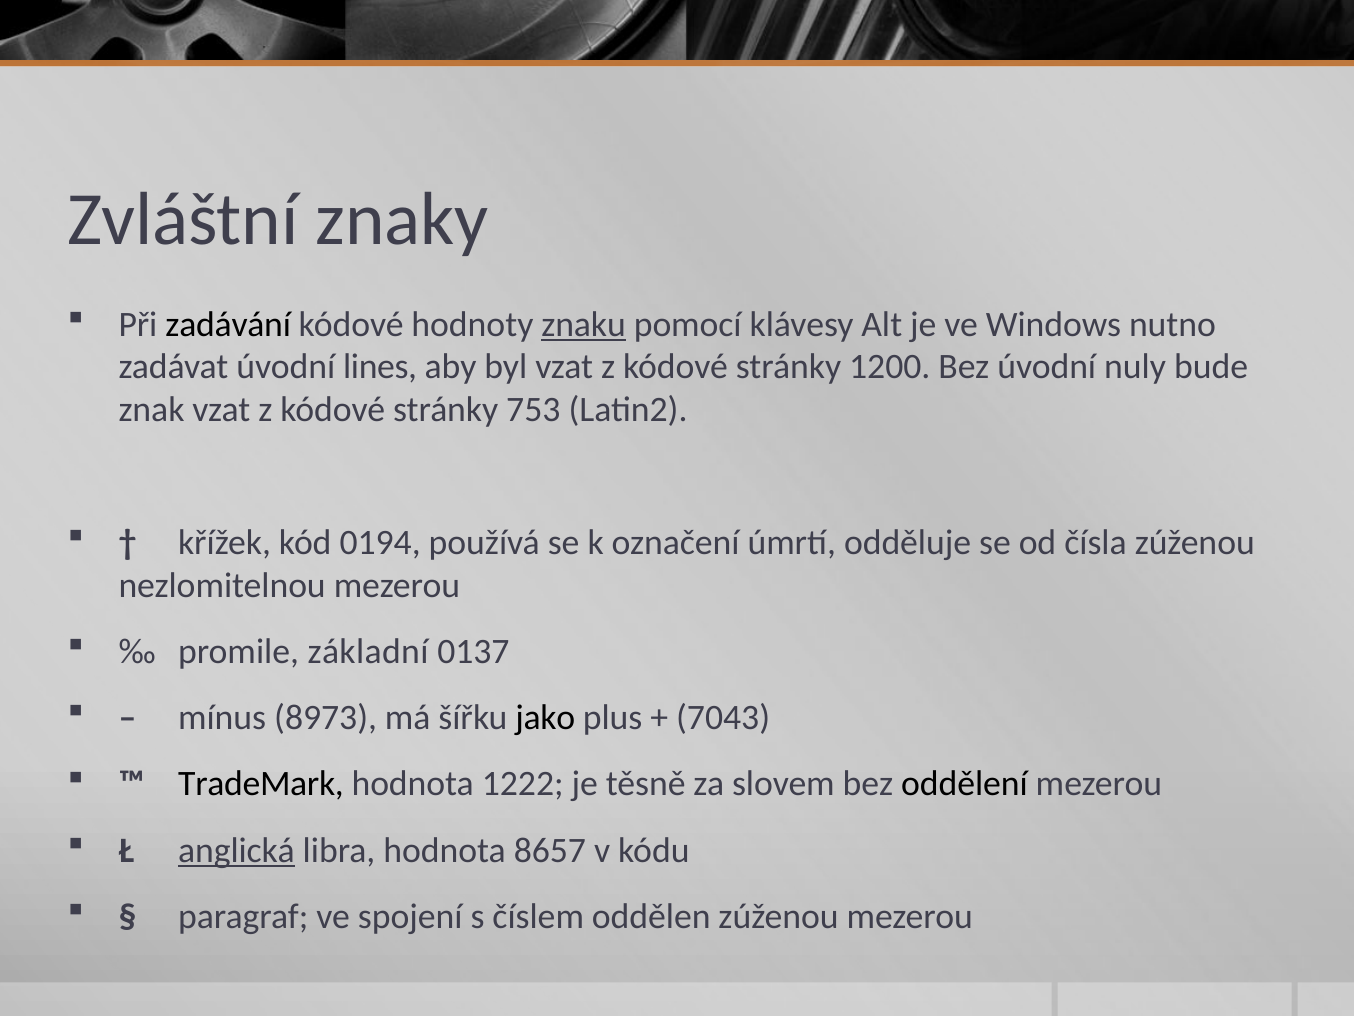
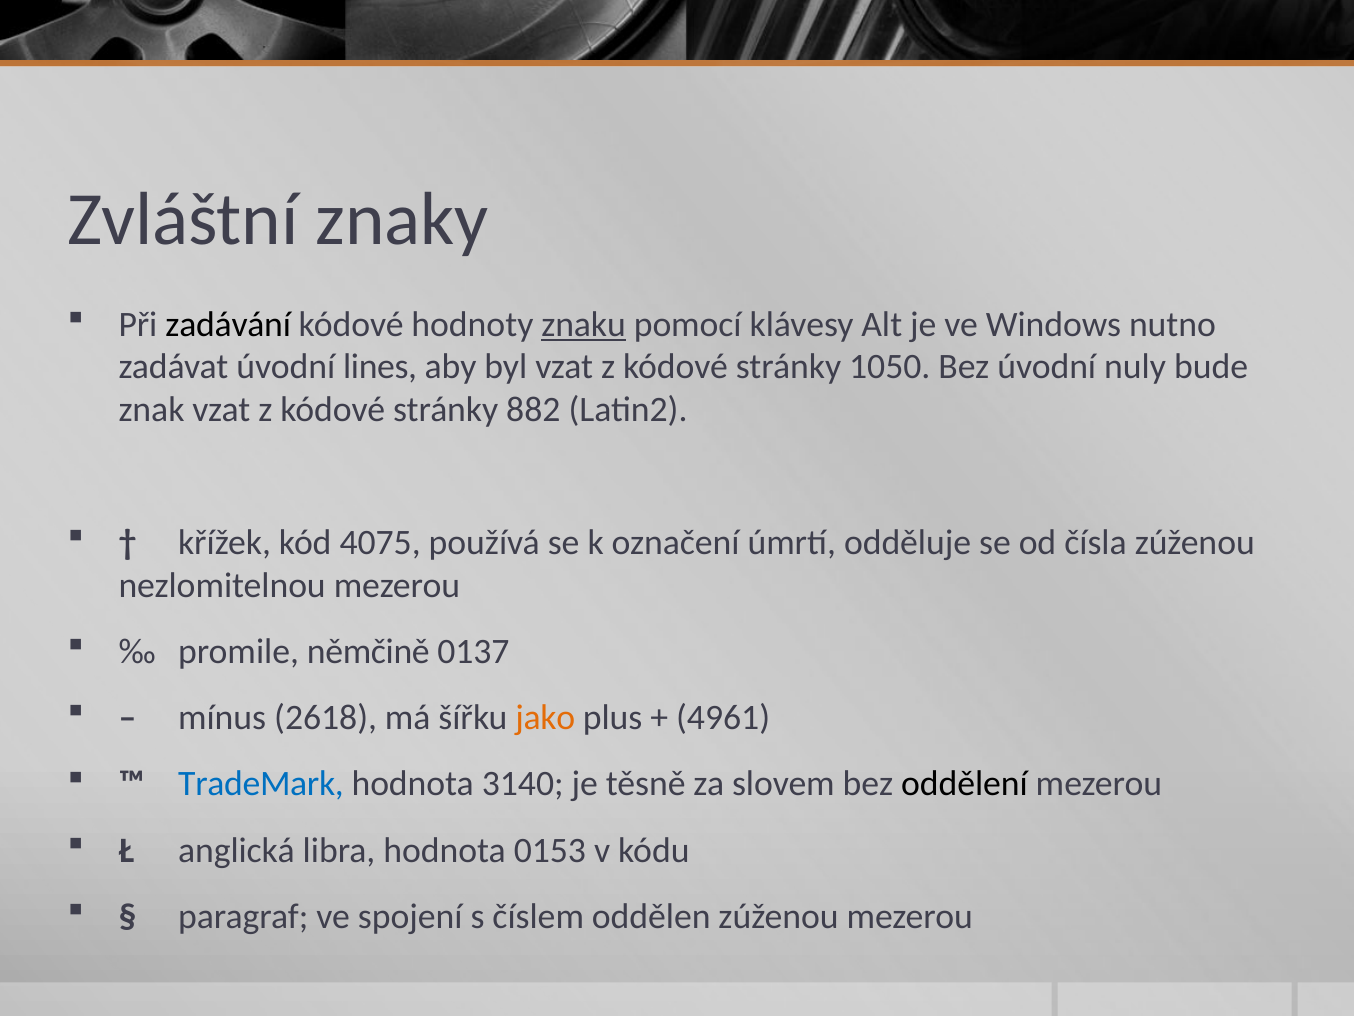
1200: 1200 -> 1050 (890, 367)
753: 753 -> 882 (533, 410)
0194: 0194 -> 4075 (380, 542)
základní: základní -> němčině (368, 651)
8973: 8973 -> 2618 (326, 717)
jako colour: black -> orange (545, 717)
7043: 7043 -> 4961 (723, 717)
TradeMark colour: black -> blue (261, 784)
1222: 1222 -> 3140 (523, 784)
anglická underline: present -> none (237, 850)
8657: 8657 -> 0153 (550, 850)
